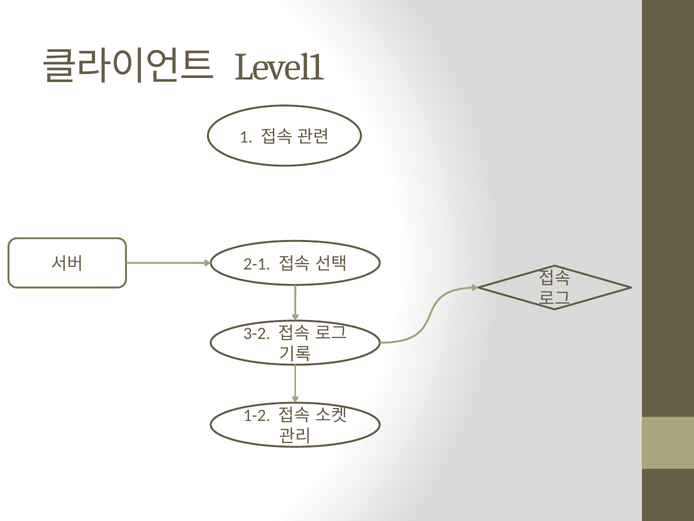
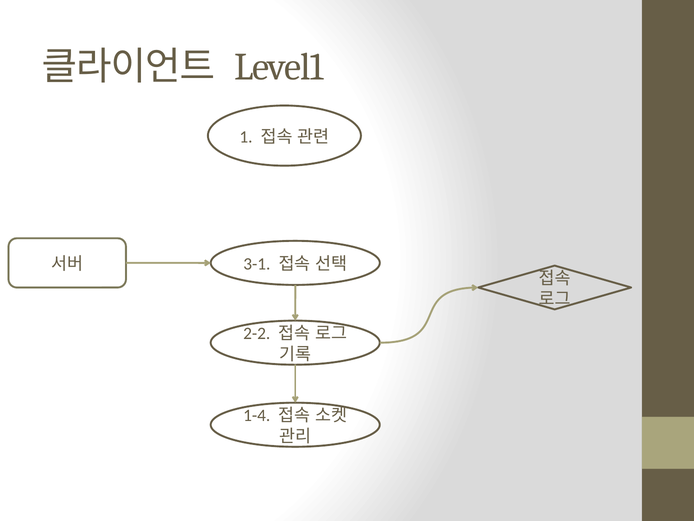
2-1: 2-1 -> 3-1 (257, 264)
3-2: 3-2 -> 2-2 (257, 333)
1-2: 1-2 -> 1-4 (257, 415)
